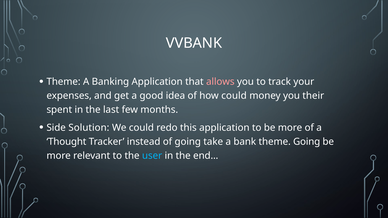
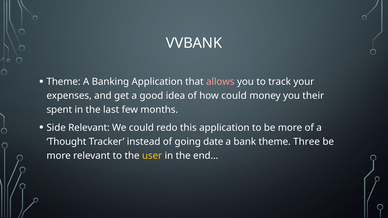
Side Solution: Solution -> Relevant (89, 128)
take: take -> date (213, 142)
theme Going: Going -> Three (307, 142)
user colour: light blue -> yellow (152, 156)
